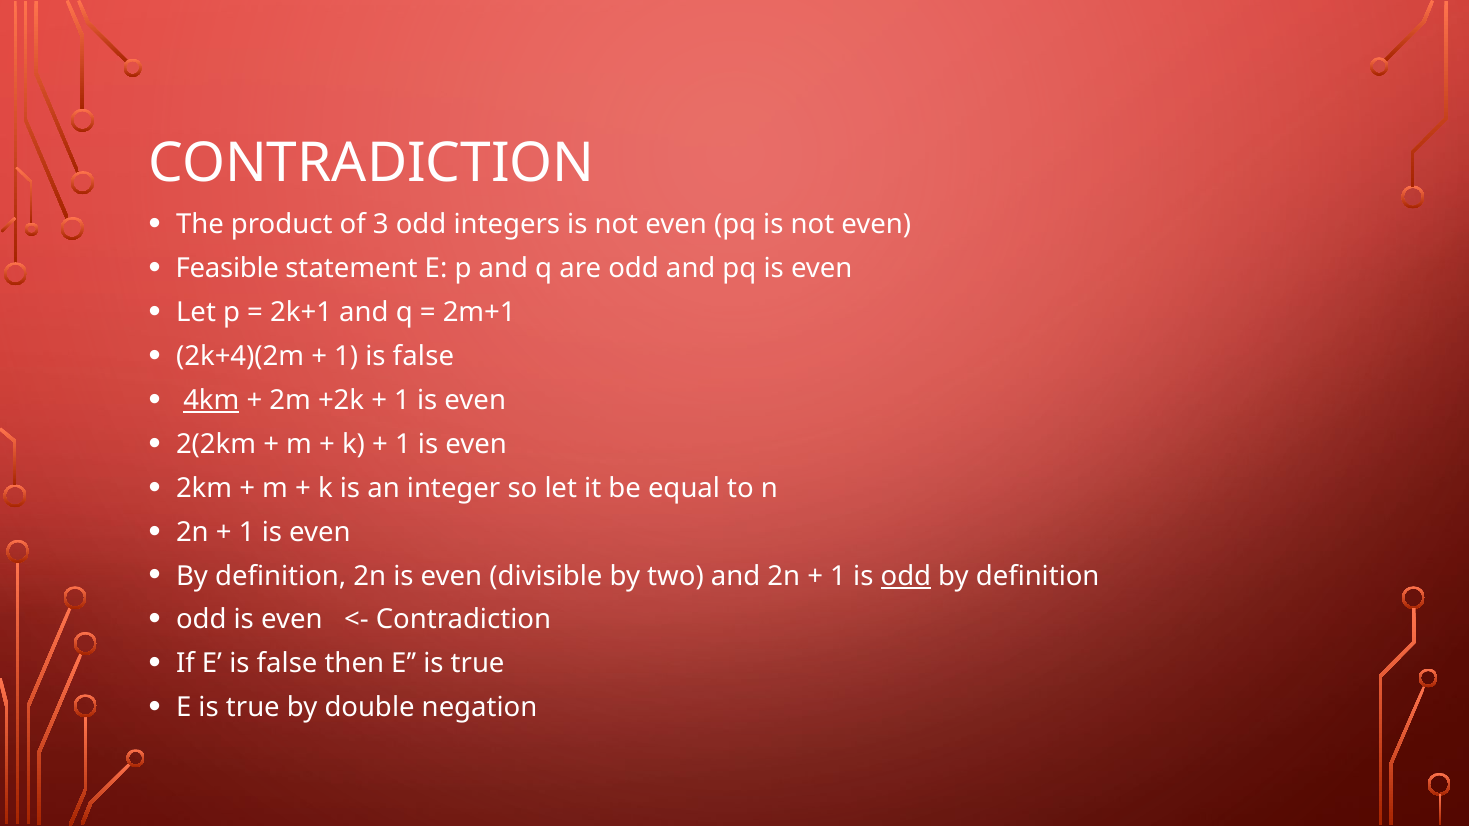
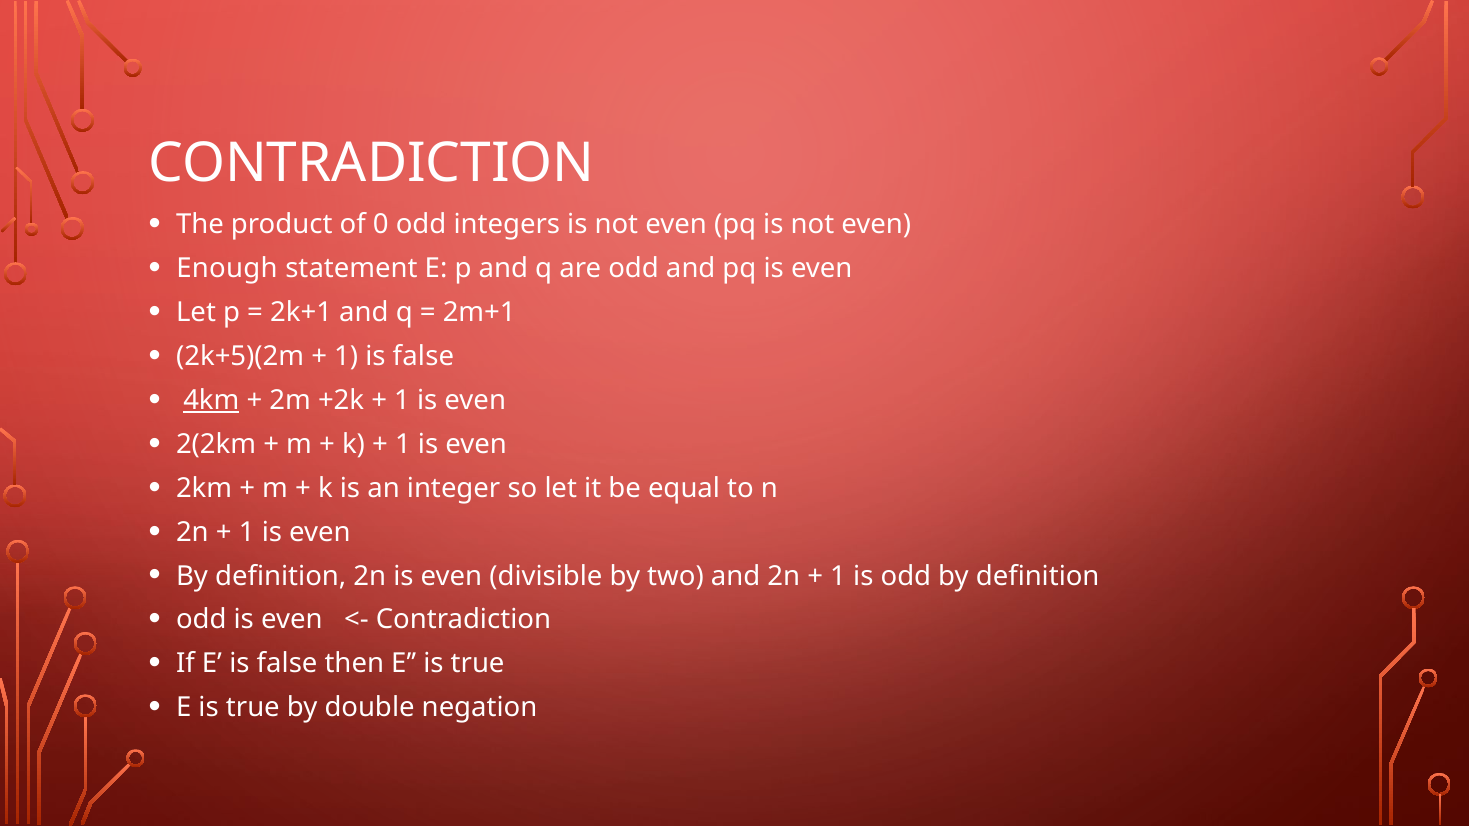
3: 3 -> 0 (381, 225)
Feasible: Feasible -> Enough (227, 269)
2k+4)(2m: 2k+4)(2m -> 2k+5)(2m (240, 356)
odd underline: present -> none (906, 576)
